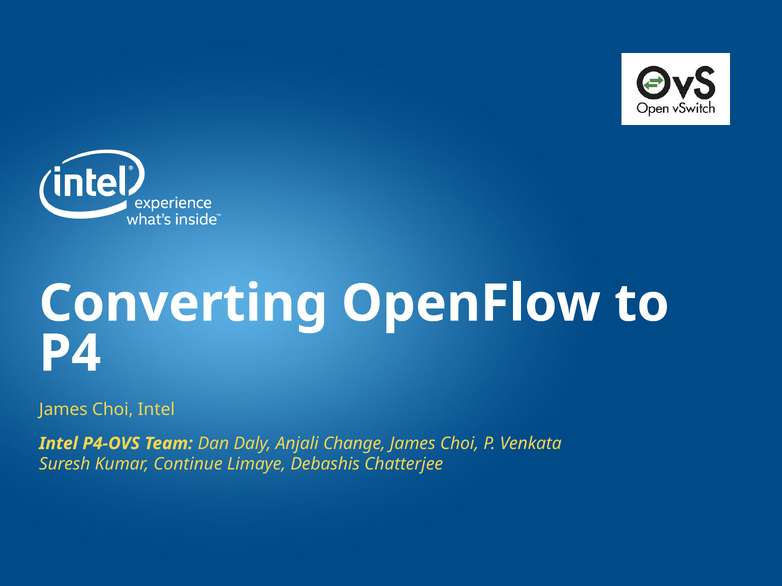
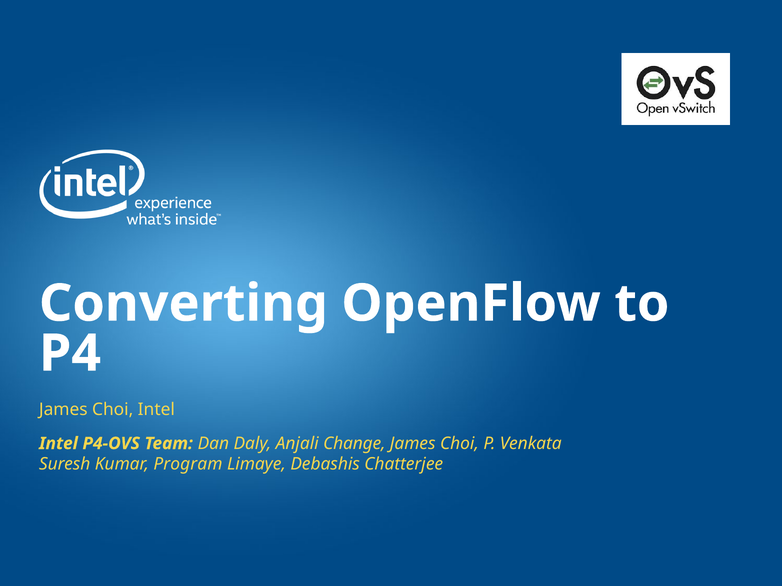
Continue: Continue -> Program (188, 465)
